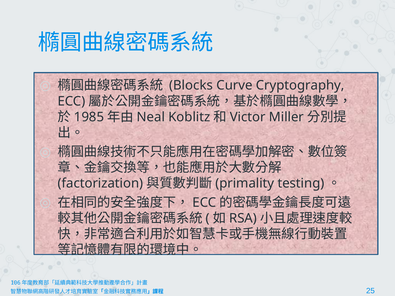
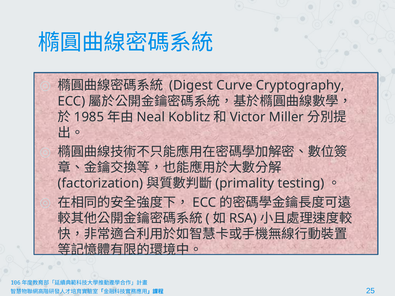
Blocks: Blocks -> Digest (191, 85)
